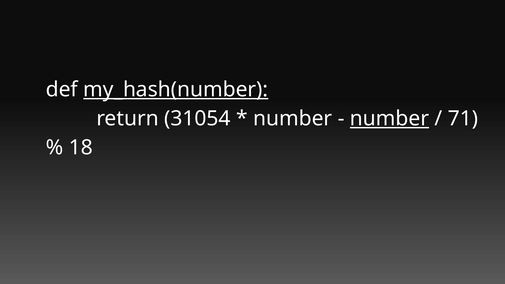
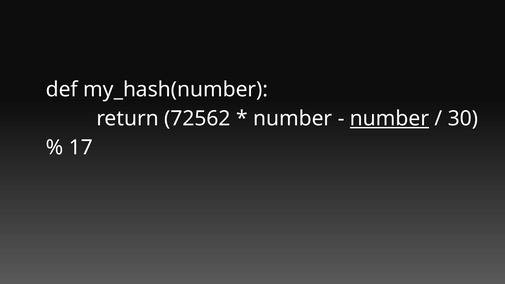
my_hash(number underline: present -> none (176, 90)
31054: 31054 -> 72562 (197, 119)
71: 71 -> 30 (463, 119)
18: 18 -> 17 (81, 148)
